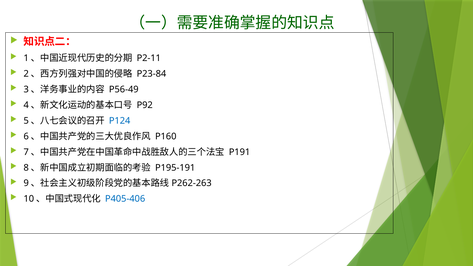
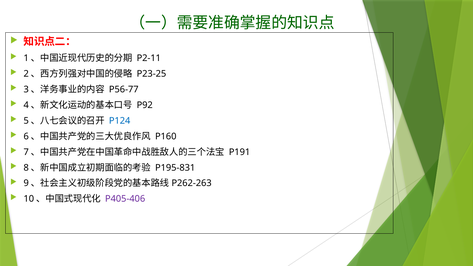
P23-84: P23-84 -> P23-25 (151, 74)
P56-49: P56-49 -> P56-77 (124, 89)
P195-191: P195-191 -> P195-831 (175, 168)
P405-406 colour: blue -> purple (125, 199)
